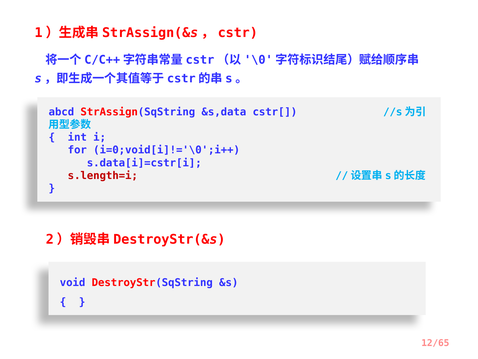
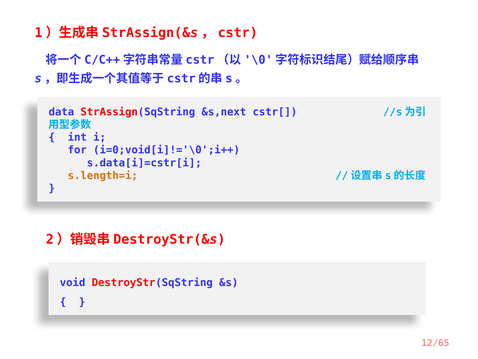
abcd: abcd -> data (61, 112)
&s,data: &s,data -> &s,next (224, 112)
s.length=i colour: red -> orange (103, 175)
